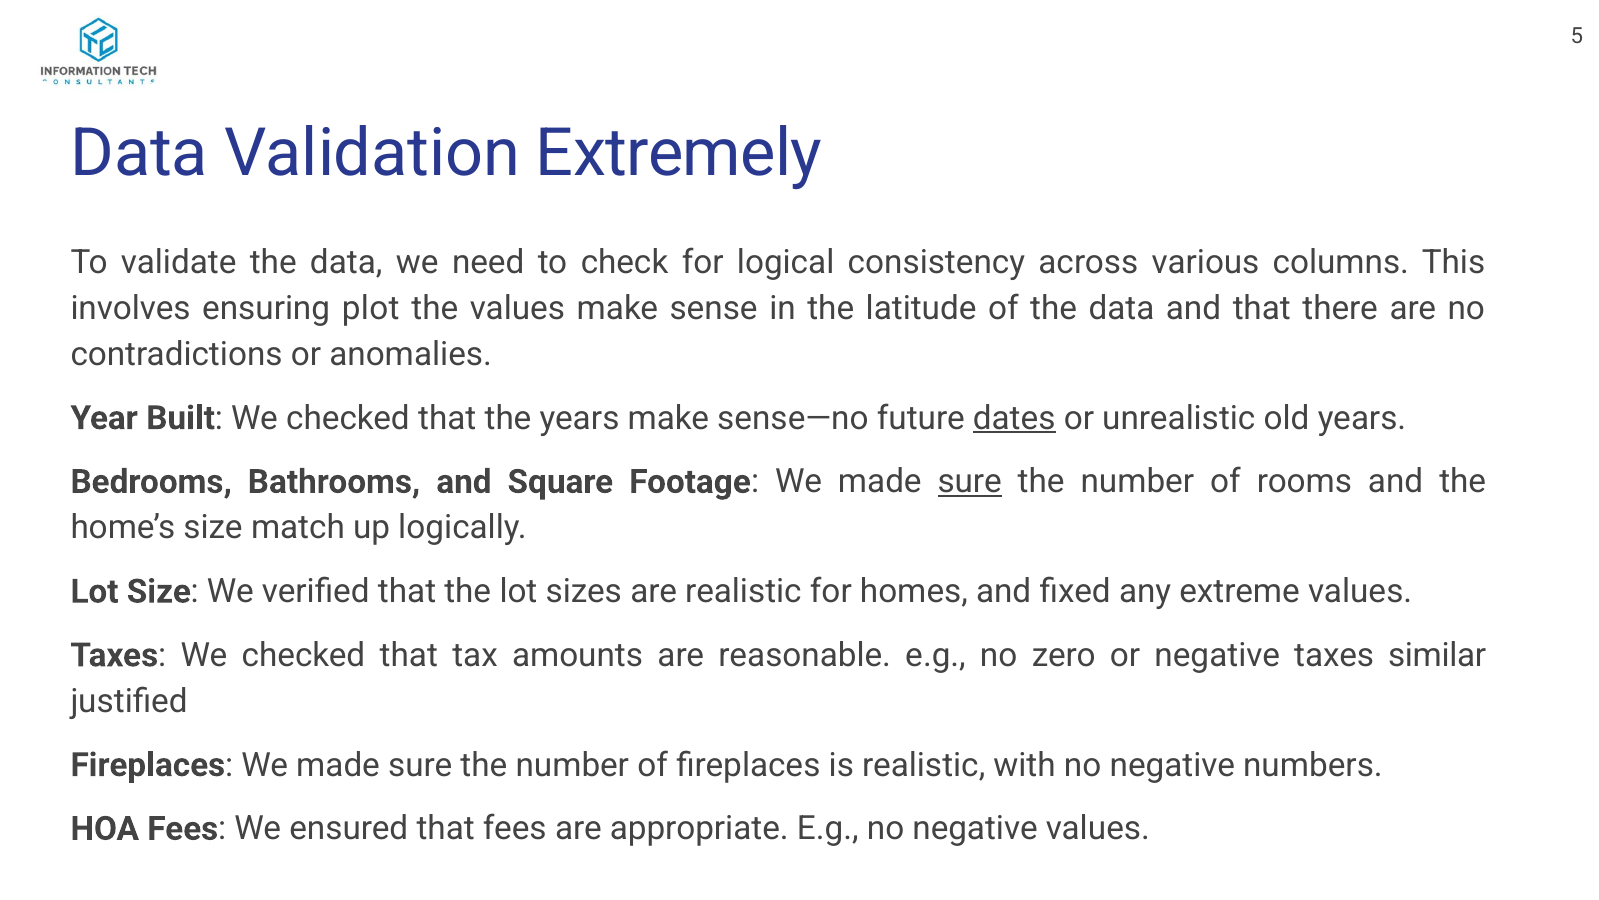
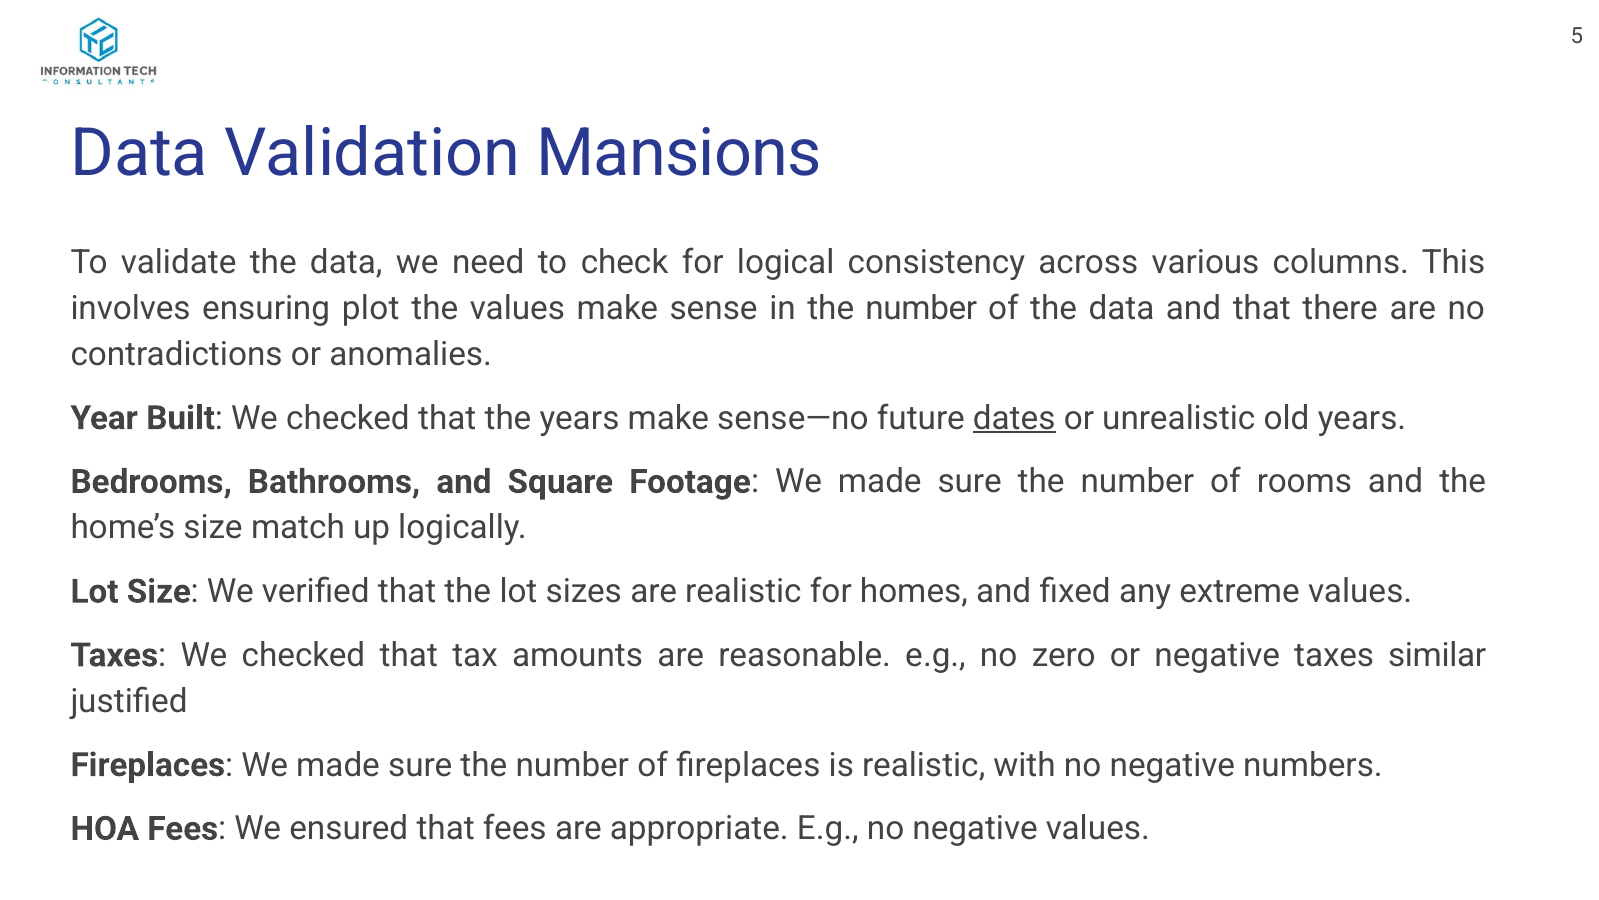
Extremely: Extremely -> Mansions (679, 154)
in the latitude: latitude -> number (921, 308)
sure underline: present -> none (970, 482)
